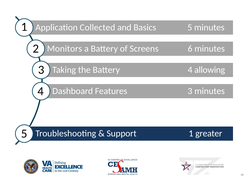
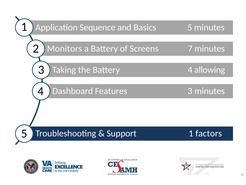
Collected: Collected -> Sequence (98, 27)
6: 6 -> 7 (190, 49)
greater: greater -> factors (209, 133)
